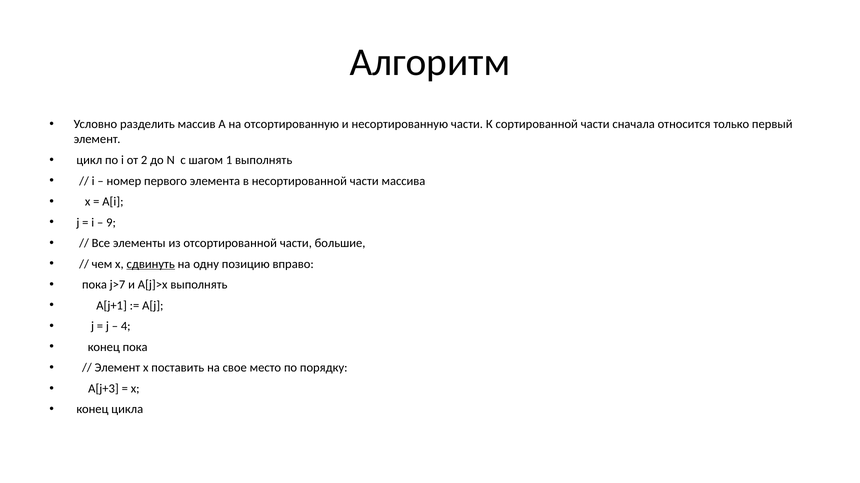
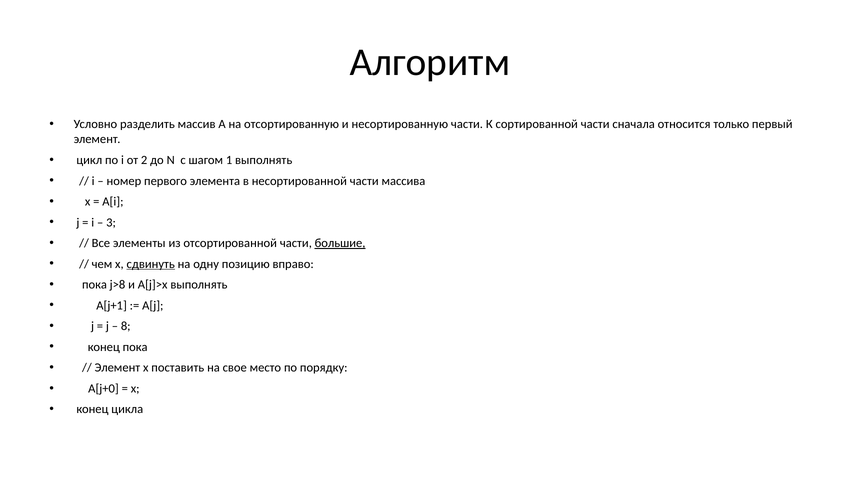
9: 9 -> 3 (111, 223)
большие underline: none -> present (340, 244)
j>7: j>7 -> j>8 (118, 285)
4: 4 -> 8 (126, 327)
A[j+3: A[j+3 -> A[j+0 (104, 389)
